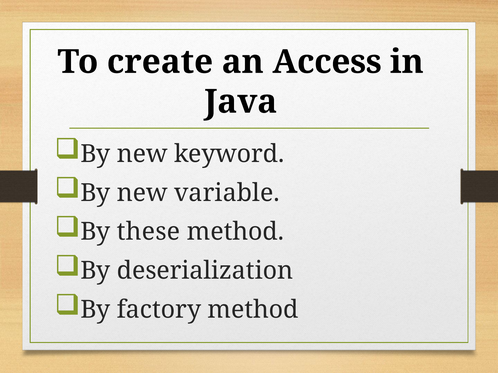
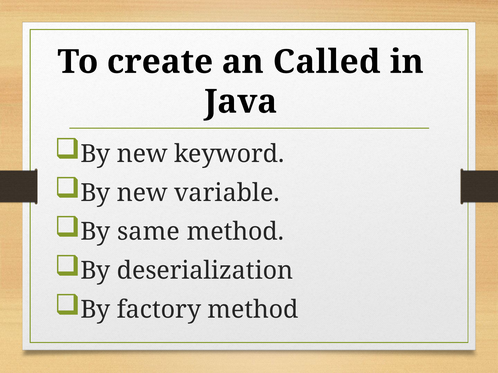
Access: Access -> Called (327, 62)
these: these -> same (148, 232)
